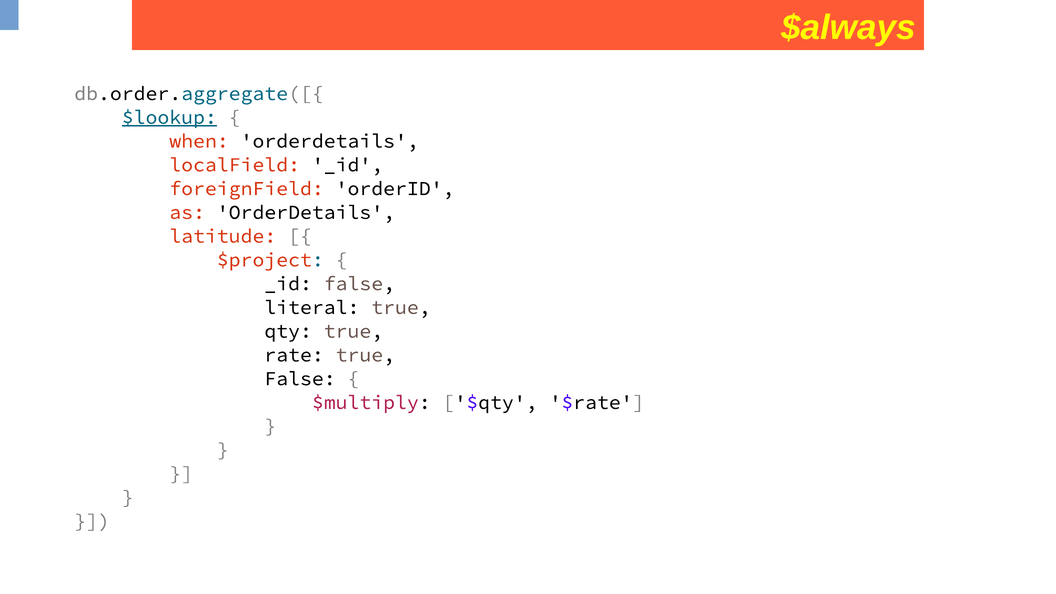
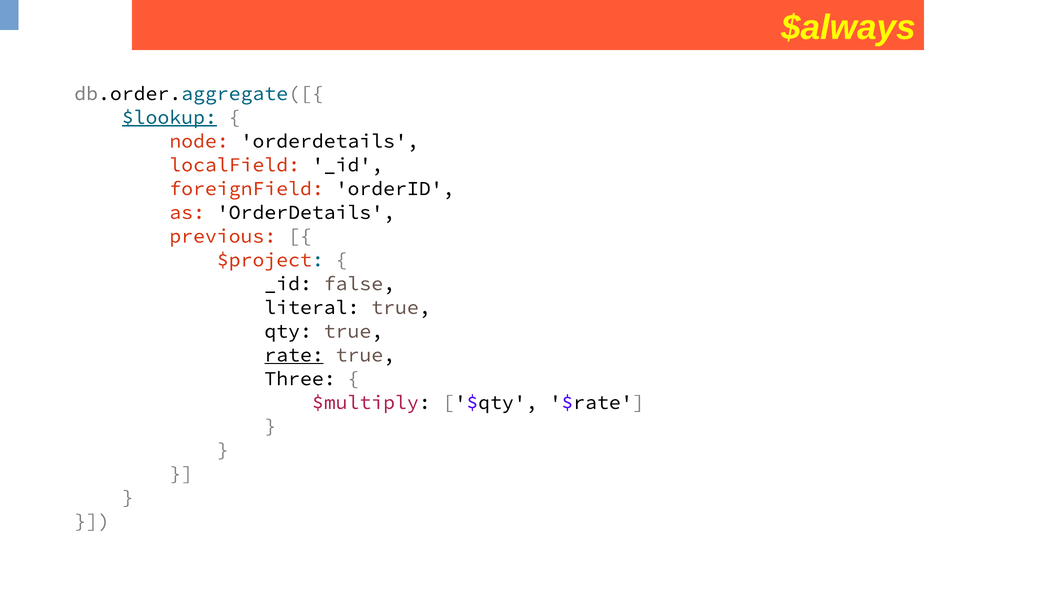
when: when -> node (199, 141)
latitude: latitude -> previous (223, 236)
rate underline: none -> present (294, 355)
False: False -> Three (300, 379)
